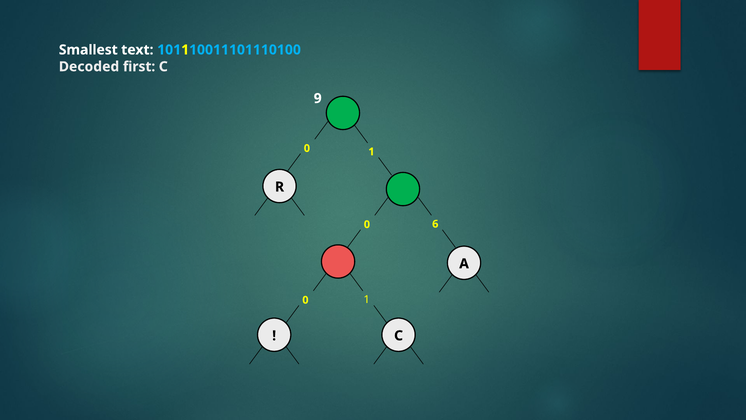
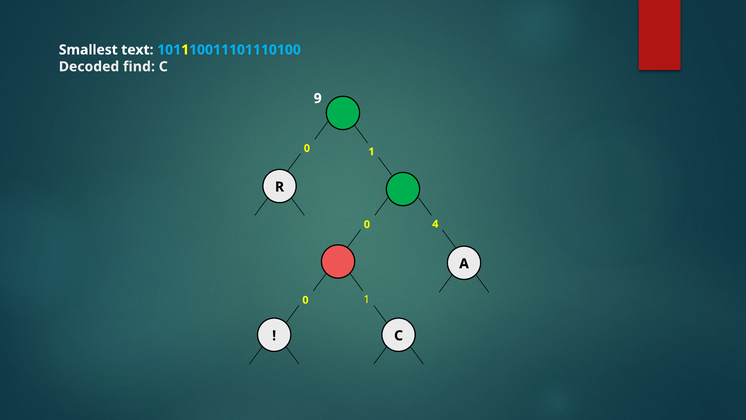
first: first -> find (139, 67)
6: 6 -> 4 (435, 224)
